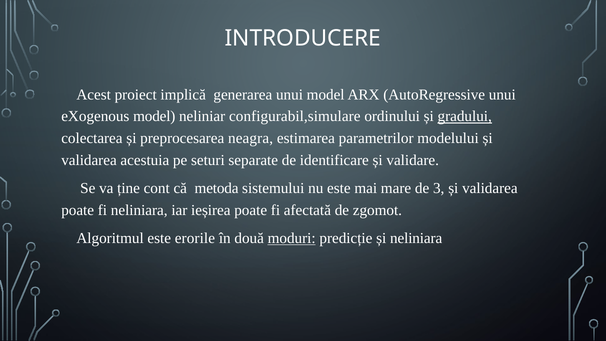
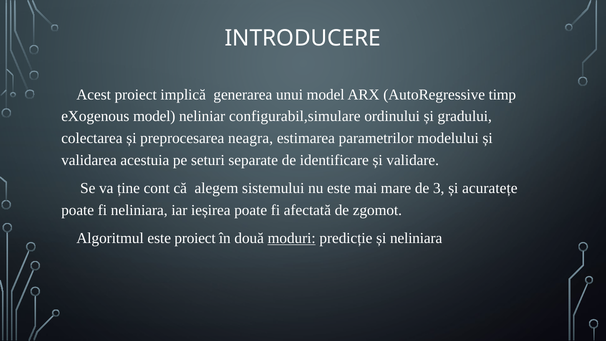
AutoRegressive unui: unui -> timp (502, 95)
gradului underline: present -> none (465, 116)
metoda: metoda -> alegem (216, 188)
3 și validarea: validarea -> acuratețe (490, 188)
este erorile: erorile -> proiect (195, 238)
